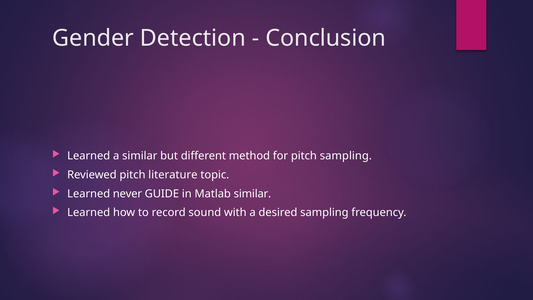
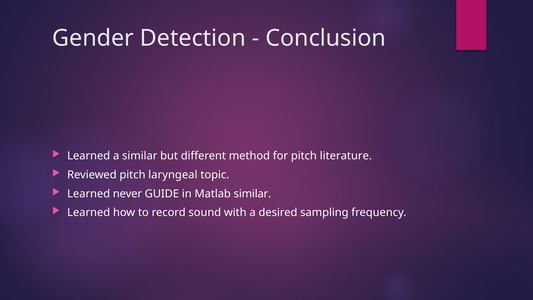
pitch sampling: sampling -> literature (346, 156)
literature: literature -> laryngeal (173, 175)
